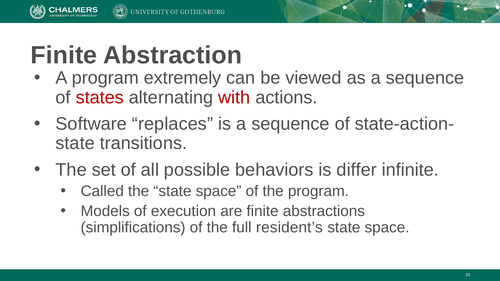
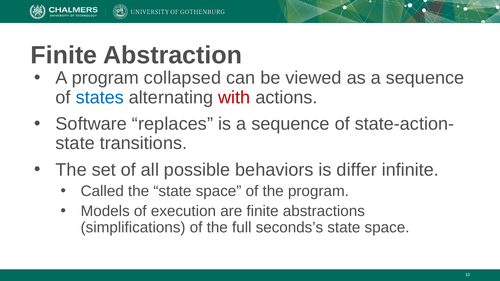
extremely: extremely -> collapsed (183, 78)
states colour: red -> blue (100, 98)
resident’s: resident’s -> seconds’s (289, 228)
